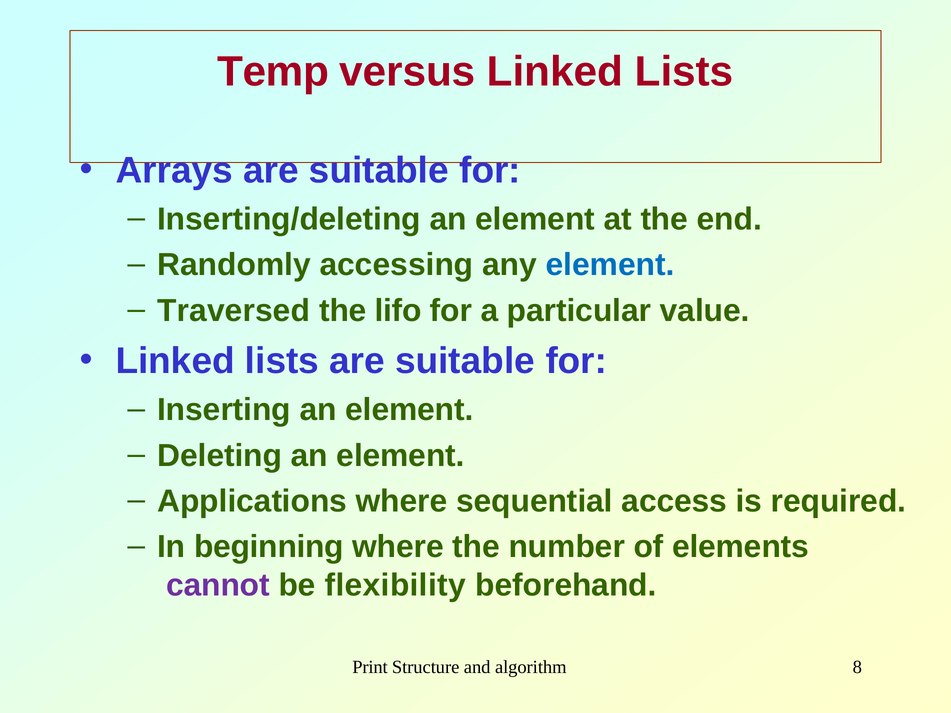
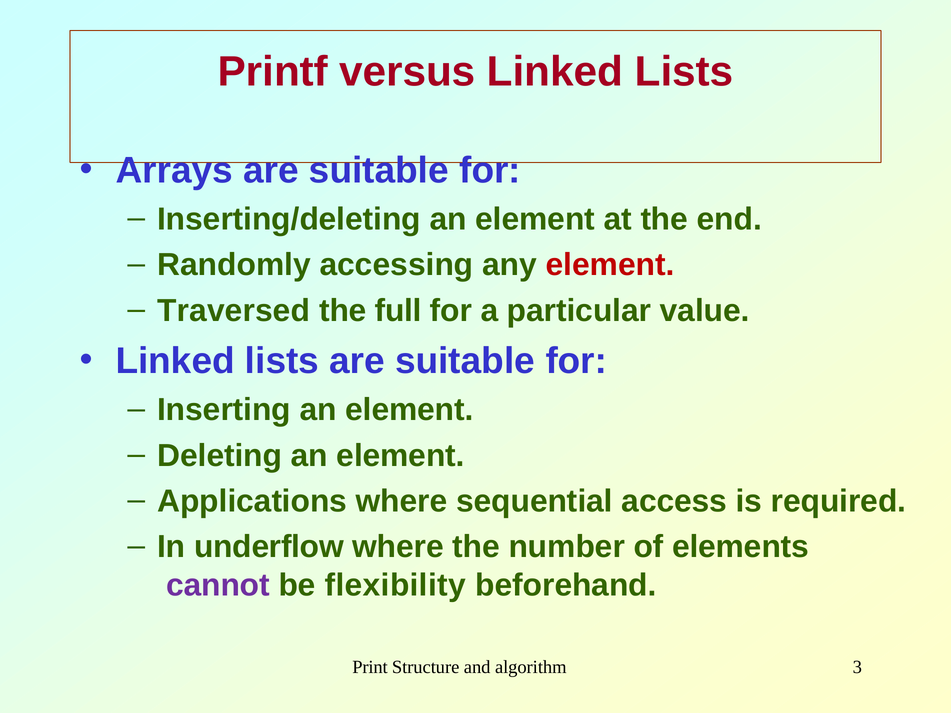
Temp: Temp -> Printf (273, 72)
element colour: blue -> red (610, 265)
lifo: lifo -> full (398, 310)
beginning: beginning -> underflow (269, 547)
8: 8 -> 3 (857, 667)
